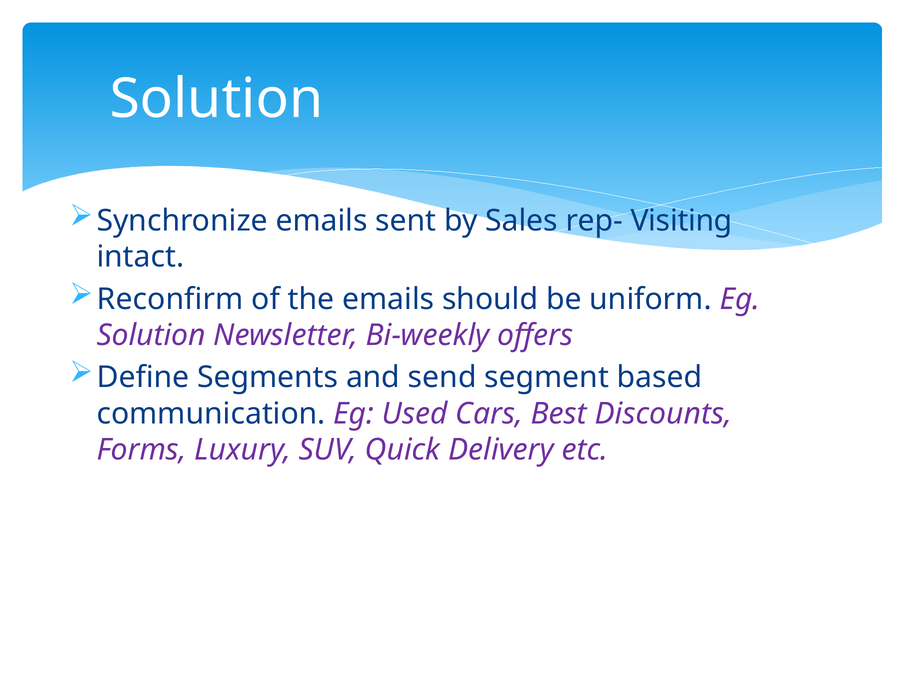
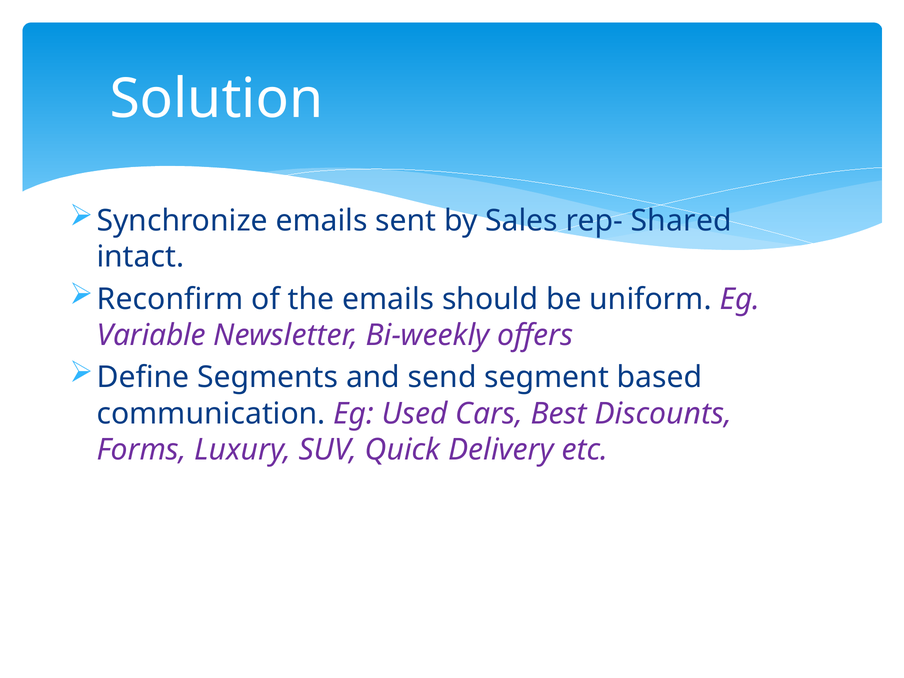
Visiting: Visiting -> Shared (681, 221)
Solution: Solution -> Variable (151, 335)
